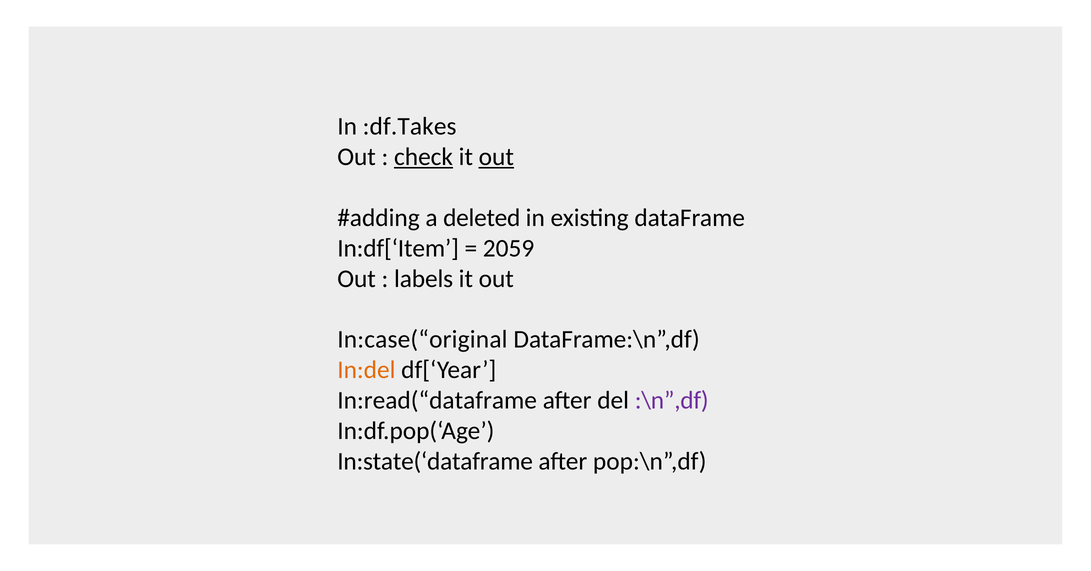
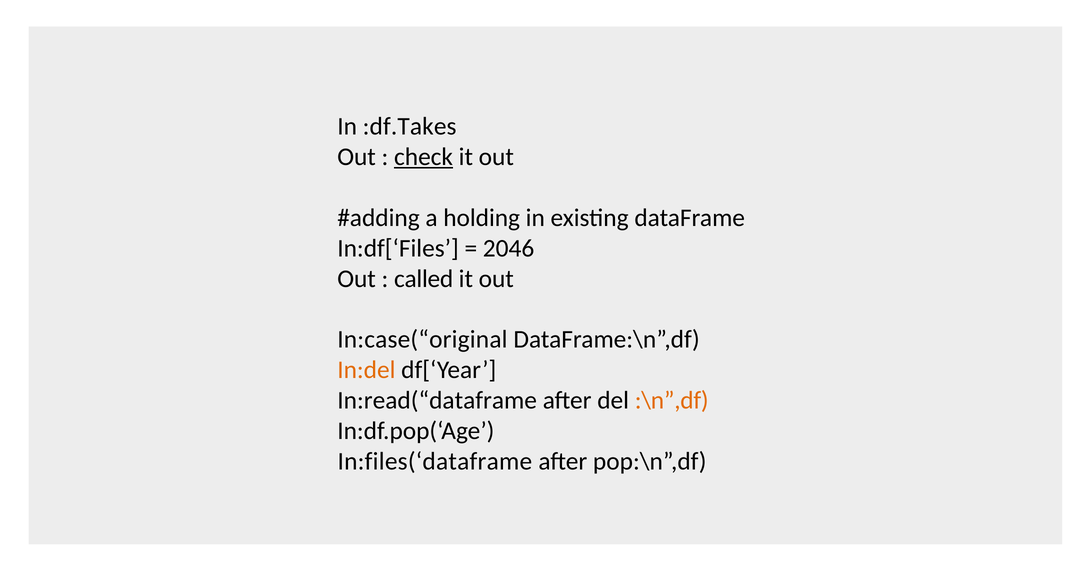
out underline: present -> none (496, 157)
deleted: deleted -> holding (482, 218)
In:df[‘Item: In:df[‘Item -> In:df[‘Files (398, 248)
2059: 2059 -> 2046 (509, 248)
labels: labels -> called (424, 279)
:\n”,df colour: purple -> orange (672, 400)
In:state(‘dataframe: In:state(‘dataframe -> In:files(‘dataframe (435, 461)
